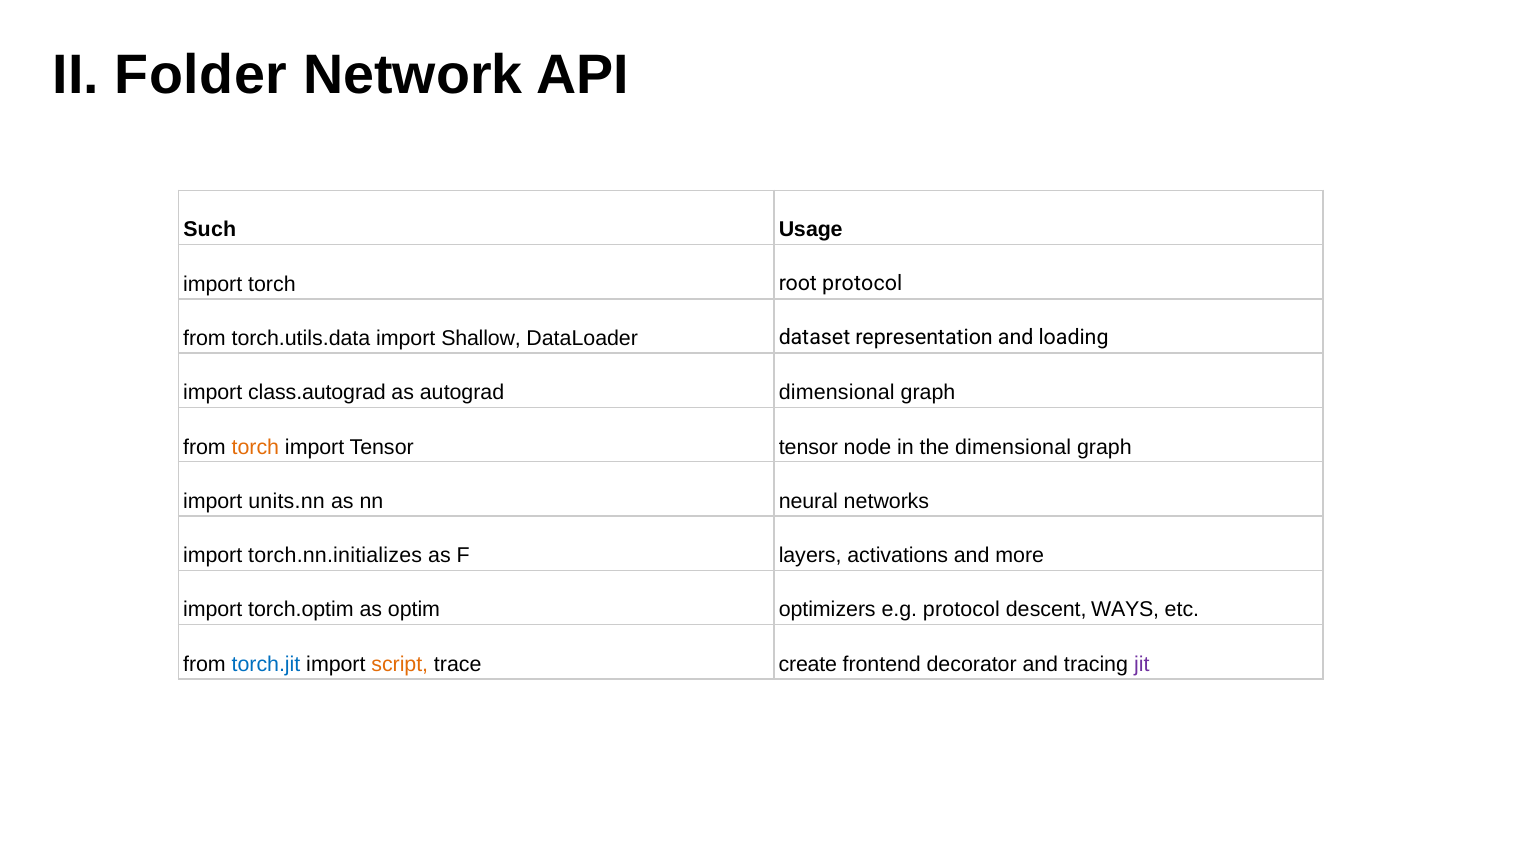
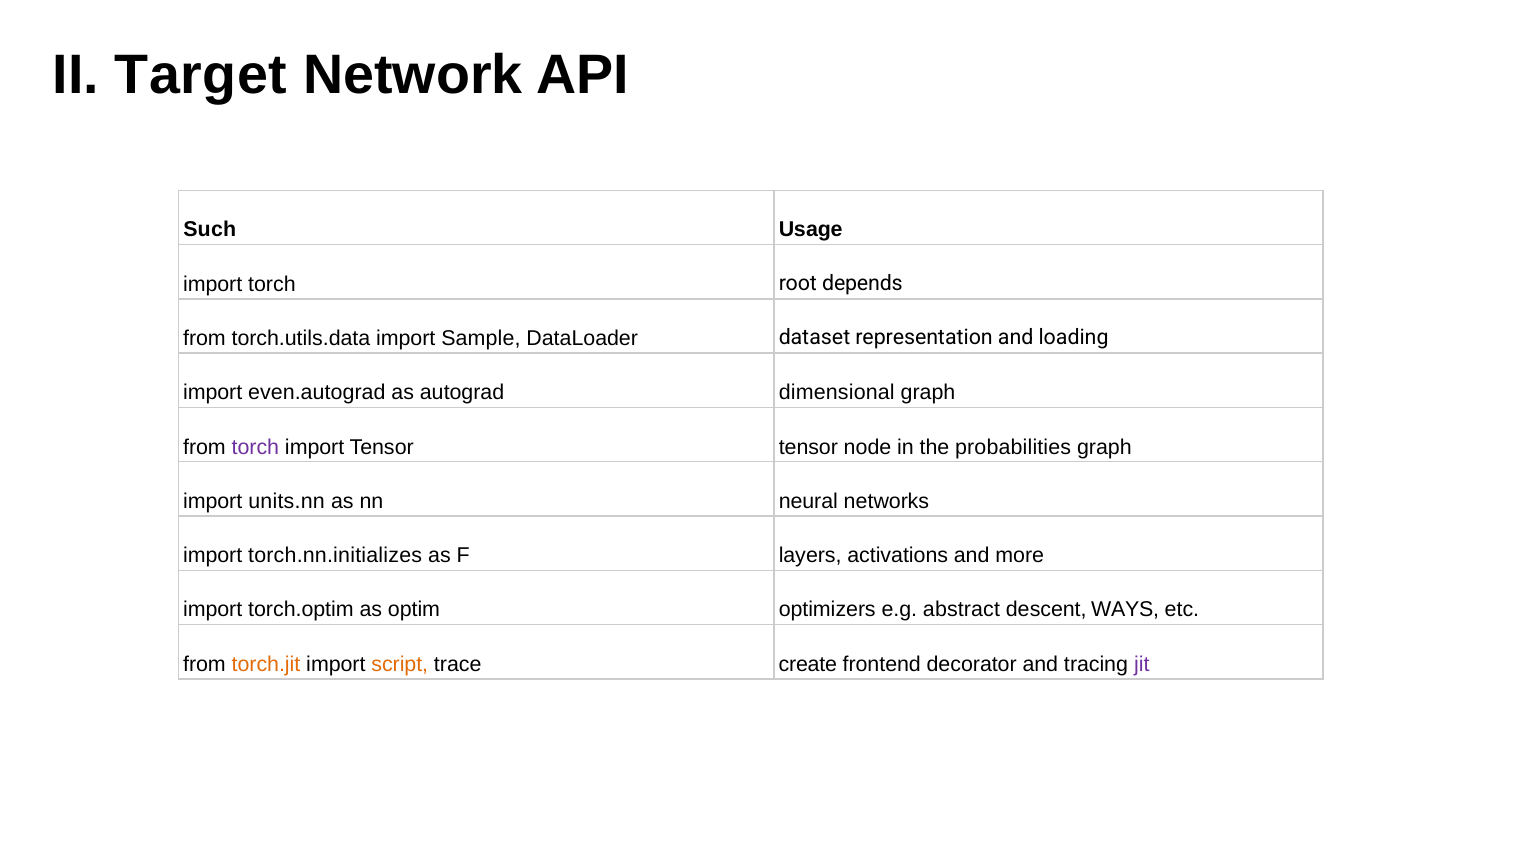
Folder: Folder -> Target (201, 75)
root protocol: protocol -> depends (862, 284)
Shallow: Shallow -> Sample (481, 338)
class.autograd: class.autograd -> even.autograd (317, 393)
torch colour: orange -> purple (255, 447)
the dimensional: dimensional -> probabilities (1013, 447)
e.g protocol: protocol -> abstract (961, 610)
torch.jit colour: blue -> orange (266, 664)
